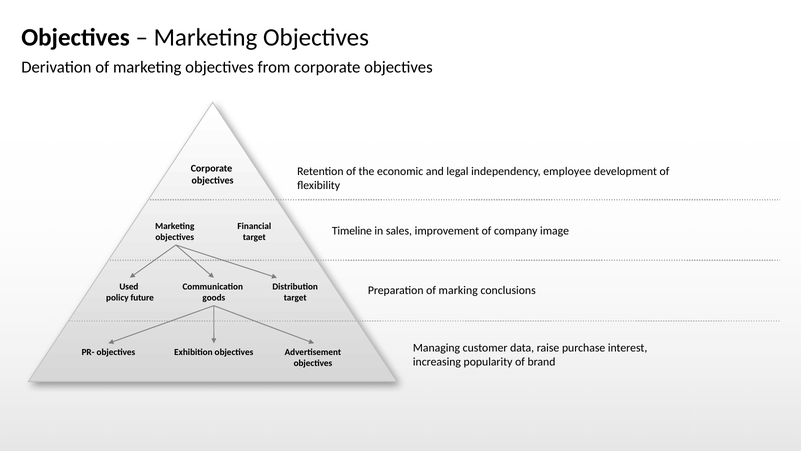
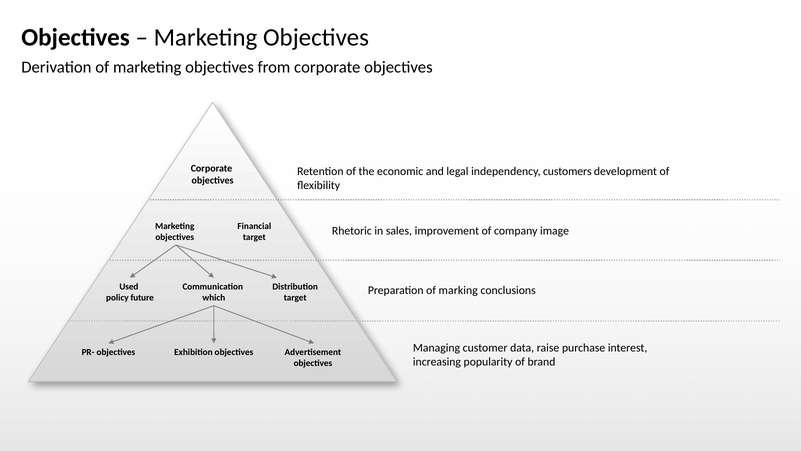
employee: employee -> customers (567, 171)
Timeline: Timeline -> Rhetoric (352, 231)
goods: goods -> which (214, 298)
